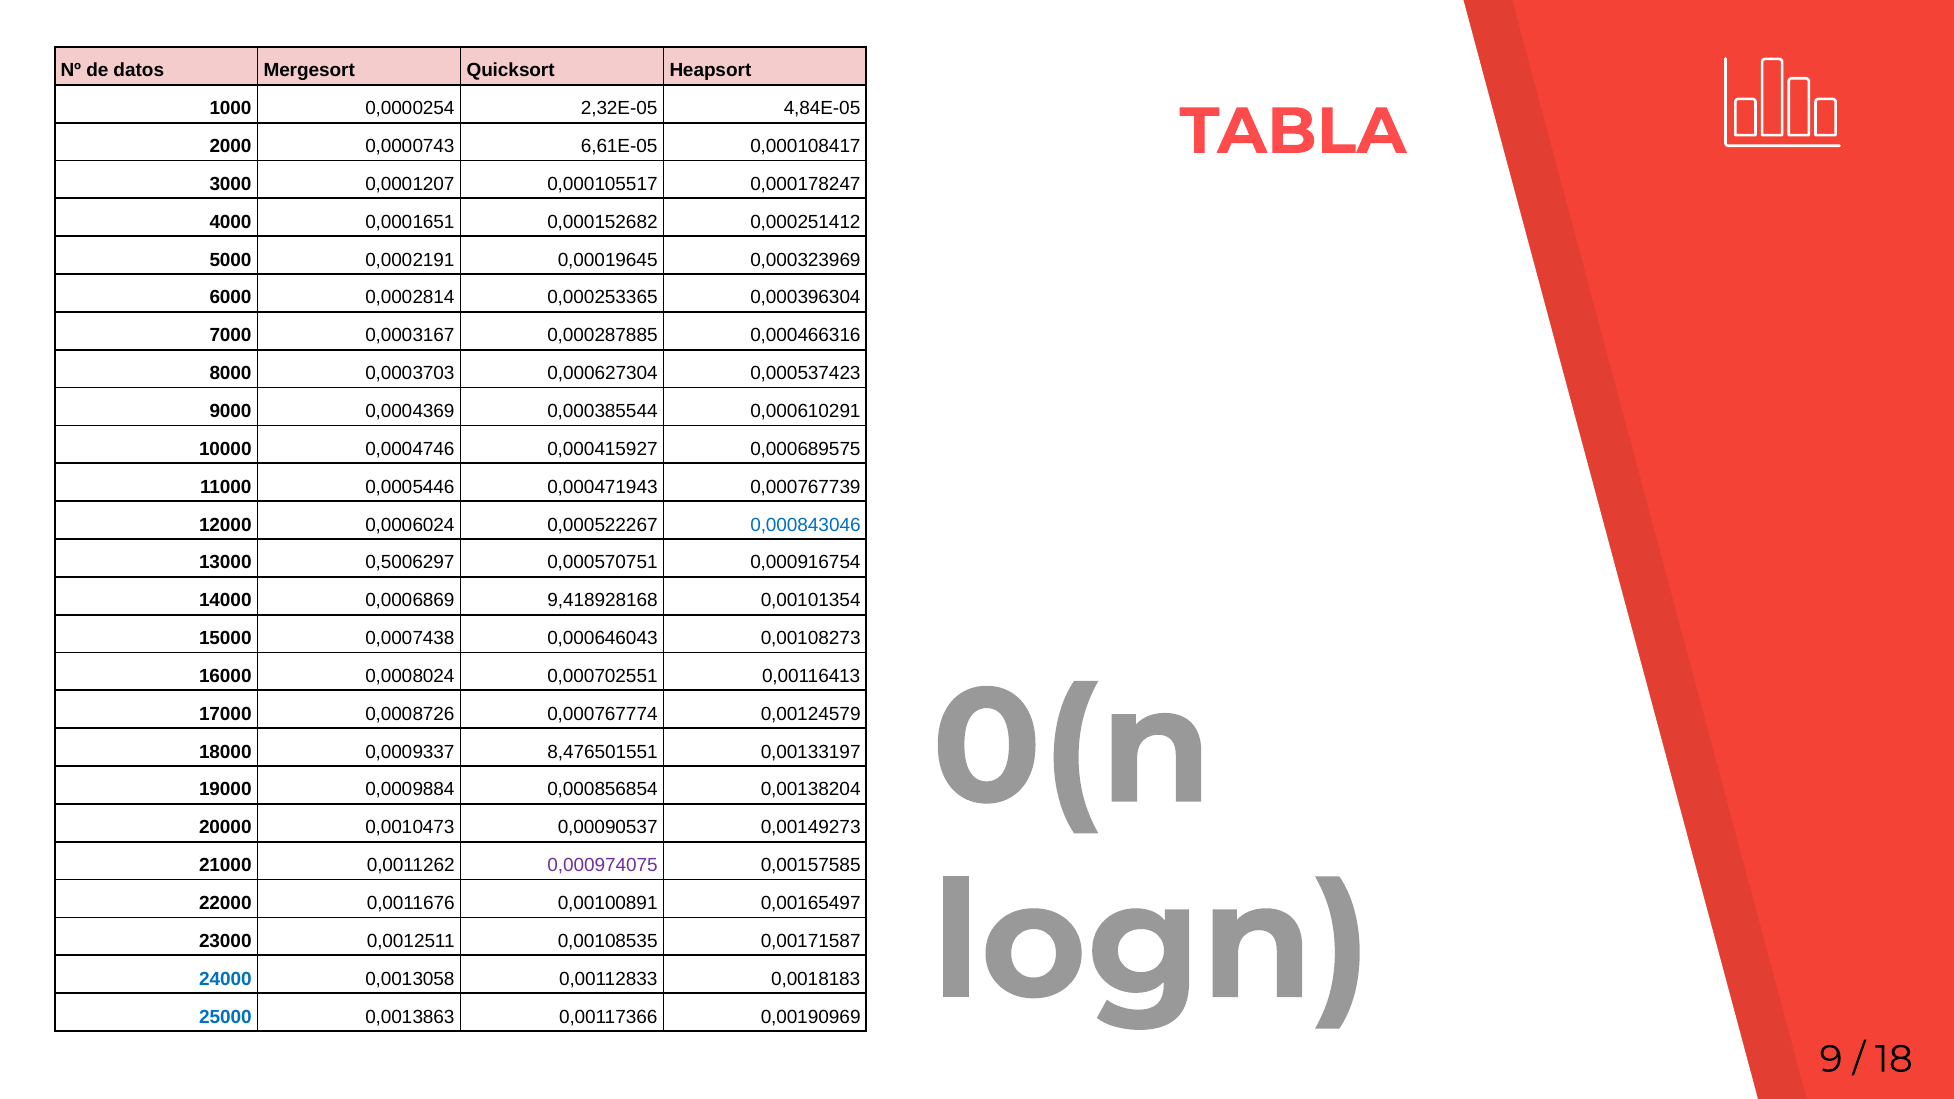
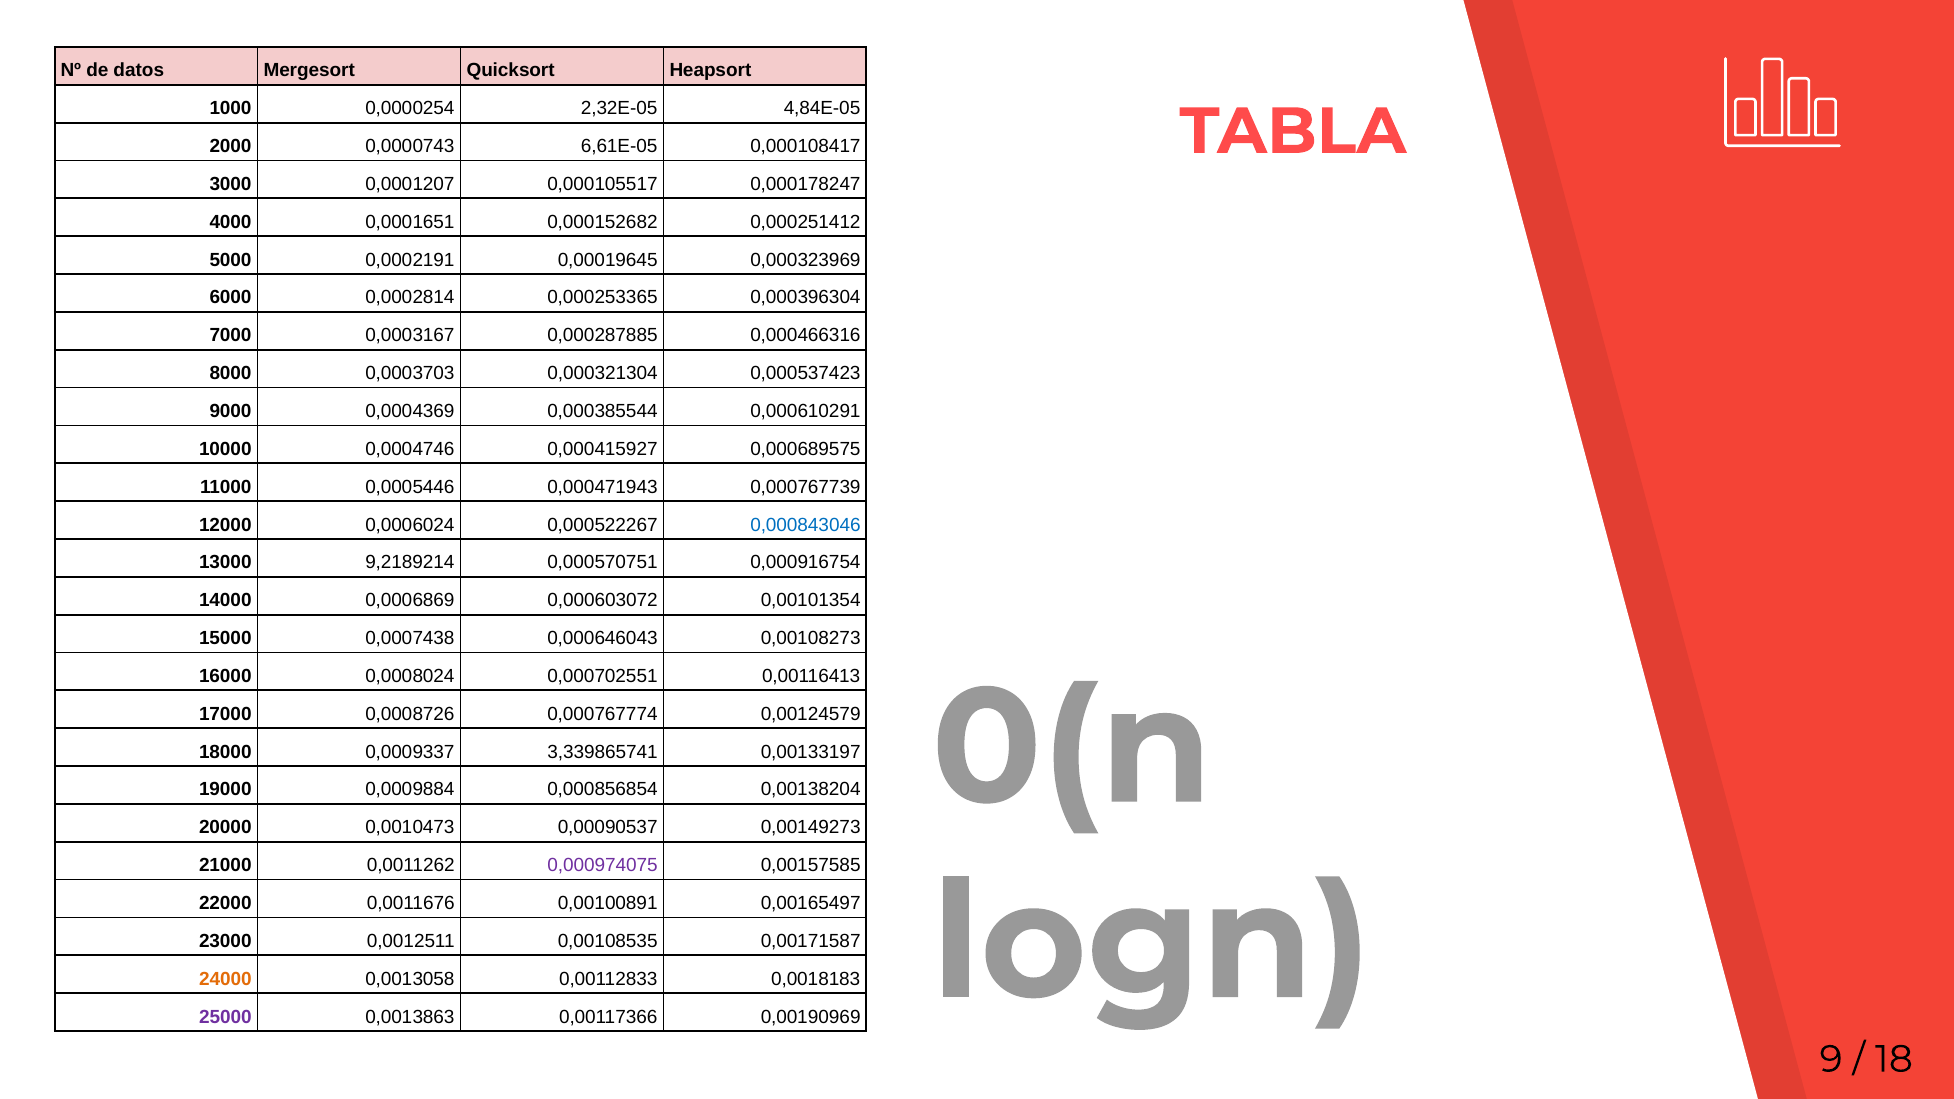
0,000627304: 0,000627304 -> 0,000321304 (602, 373)
0,5006297: 0,5006297 -> 9,2189214 (410, 563)
9,418928168: 9,418928168 -> 0,000603072 (602, 601)
8,476501551: 8,476501551 -> 3,339865741 (602, 752)
24000 colour: blue -> orange (225, 979)
25000 colour: blue -> purple (225, 1017)
